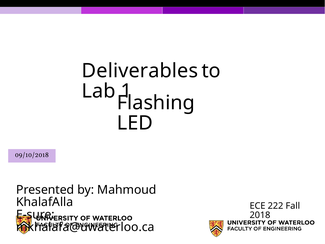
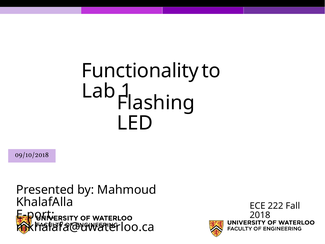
Deliverables: Deliverables -> Functionality (140, 71)
E-sure: E-sure -> E-port (35, 214)
